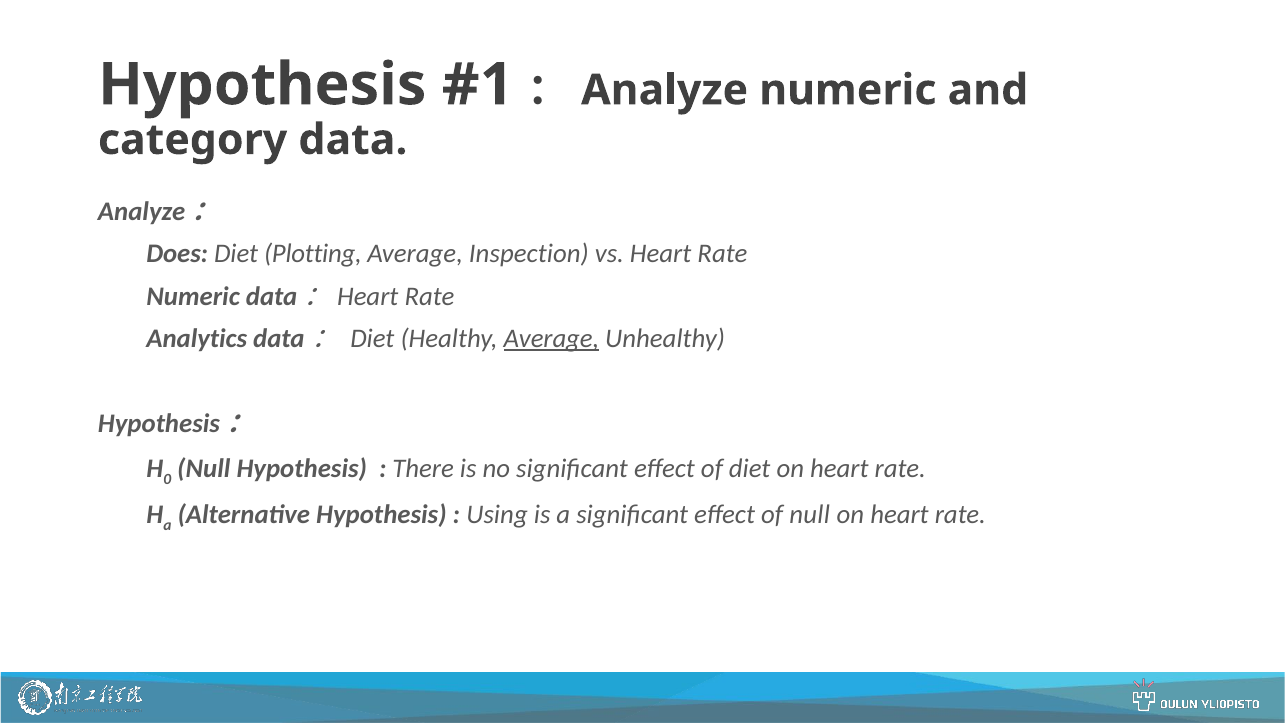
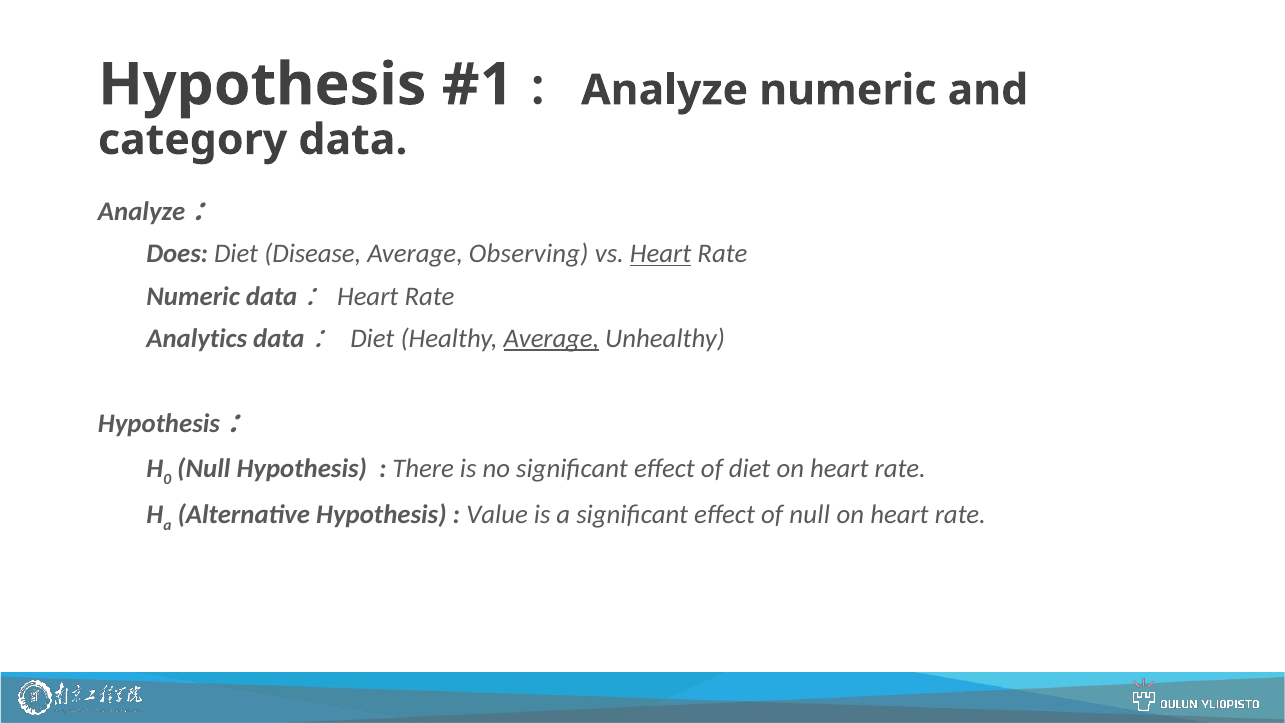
Plotting: Plotting -> Disease (313, 254)
Inspection: Inspection -> Observing (529, 254)
Heart underline: none -> present (661, 254)
Using: Using -> Value (497, 515)
